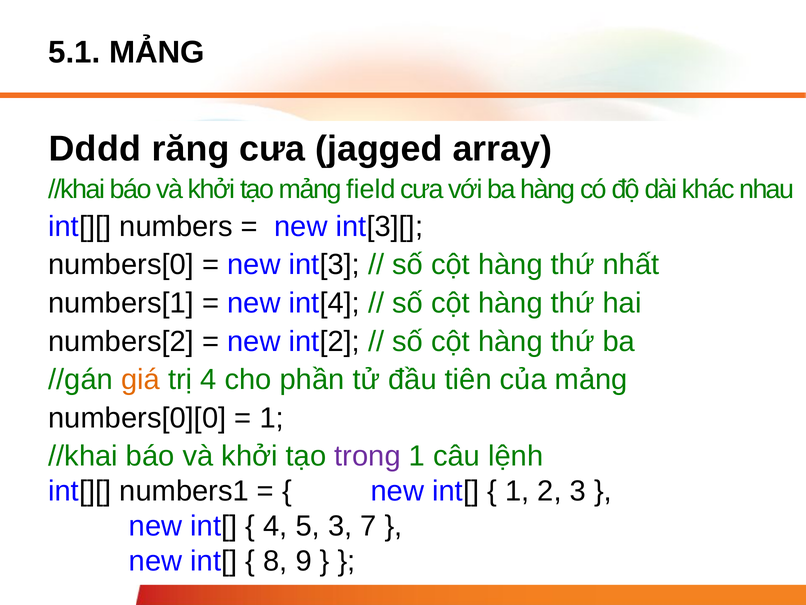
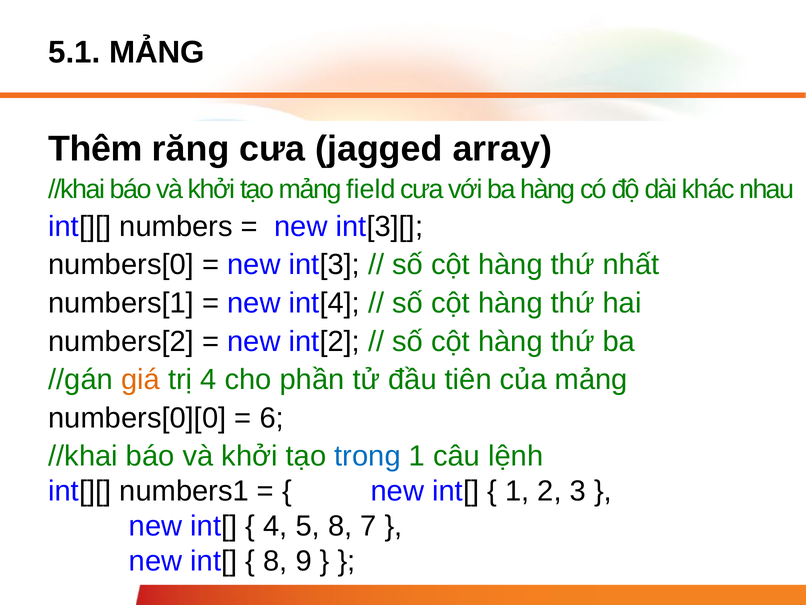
Dddd: Dddd -> Thêm (95, 149)
1: 1 -> 6 (272, 418)
trong colour: purple -> blue (368, 456)
5 3: 3 -> 8 (340, 526)
